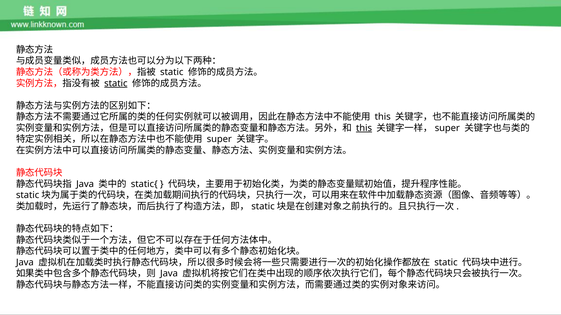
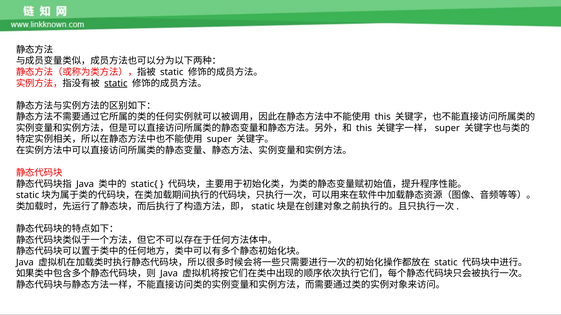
this underline: present -> none (364, 128)
